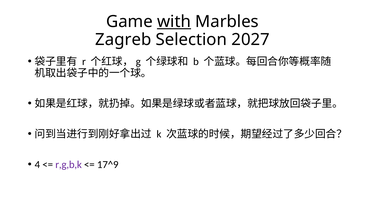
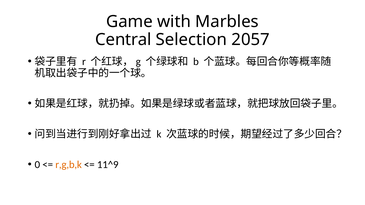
with underline: present -> none (174, 22)
Zagreb: Zagreb -> Central (123, 40)
2027: 2027 -> 2057 (251, 40)
4: 4 -> 0 (37, 165)
r,g,b,k colour: purple -> orange (69, 165)
17^9: 17^9 -> 11^9 (108, 165)
